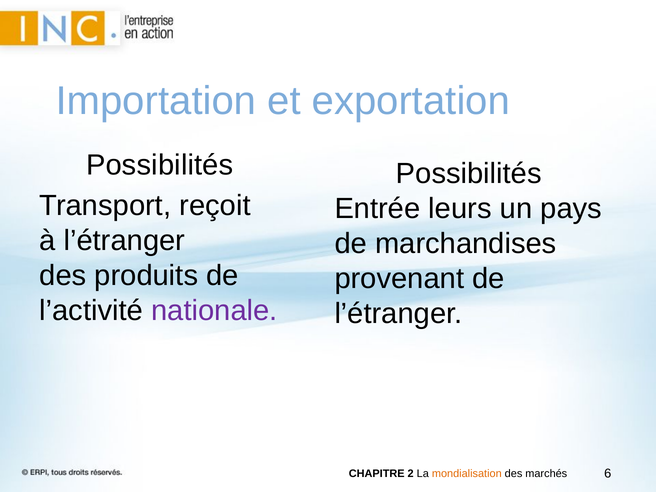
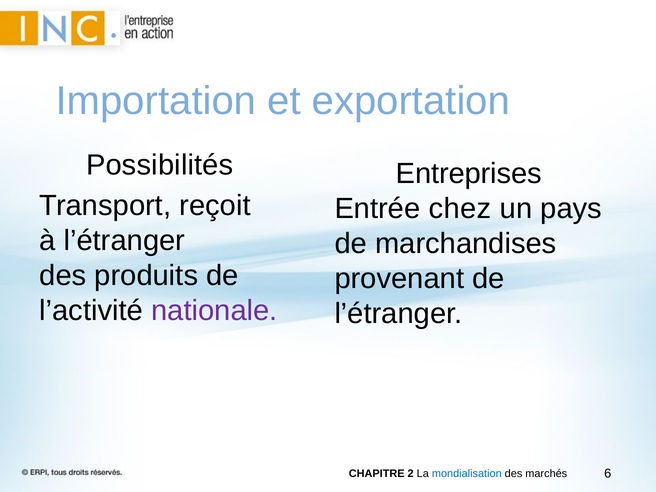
Possibilités: Possibilités -> Entreprises (469, 174)
leurs: leurs -> chez (460, 209)
mondialisation colour: orange -> blue (467, 474)
